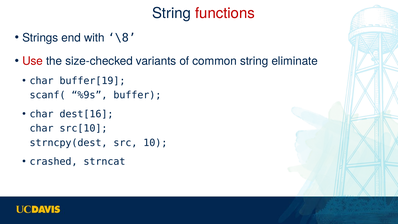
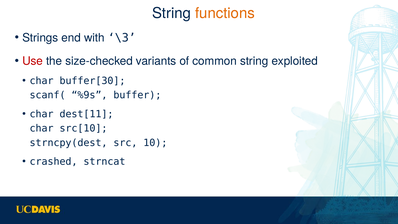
functions colour: red -> orange (225, 13)
\8: \8 -> \3 (122, 38)
eliminate: eliminate -> exploited (295, 61)
buffer[19: buffer[19 -> buffer[30 (92, 81)
dest[16: dest[16 -> dest[11 (86, 114)
